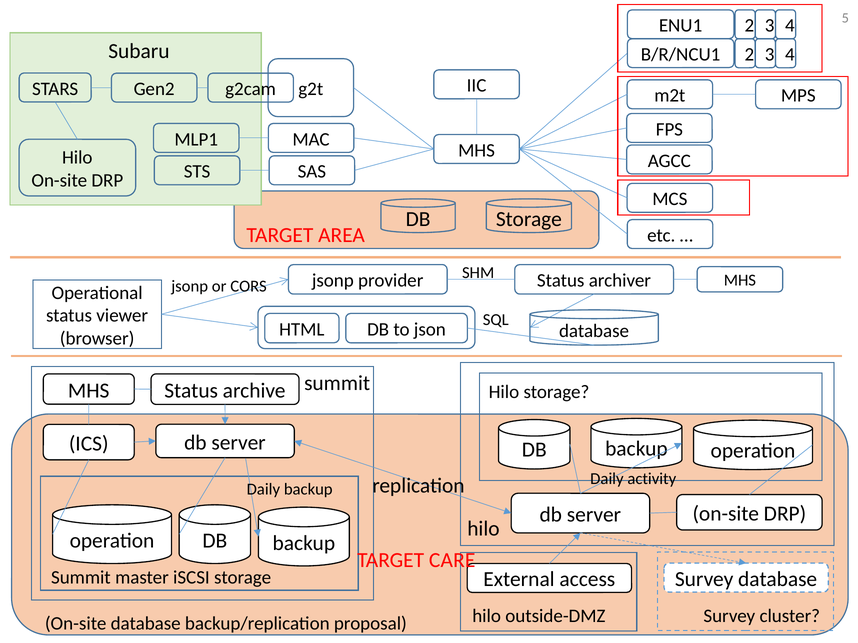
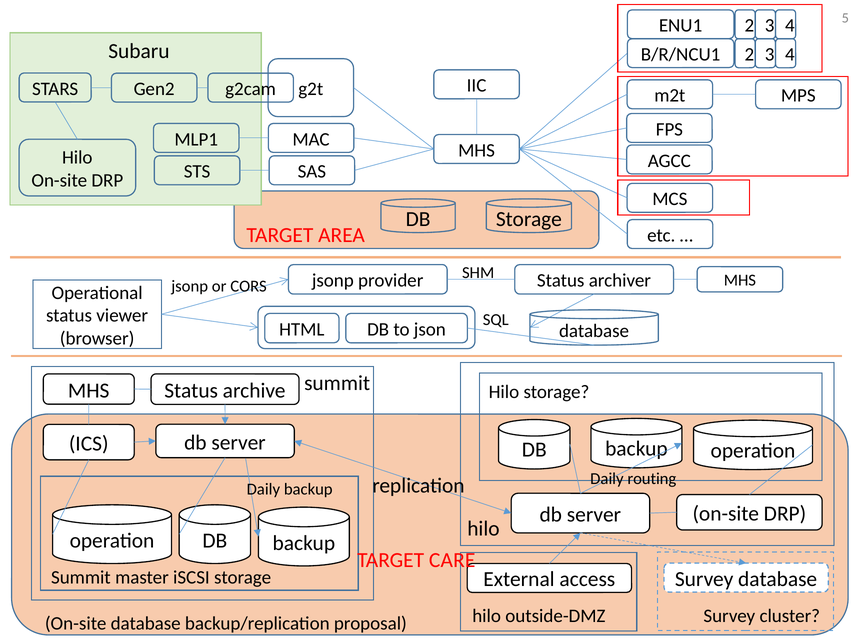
activity: activity -> routing (652, 479)
